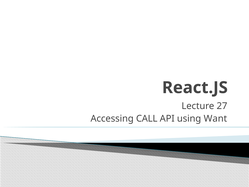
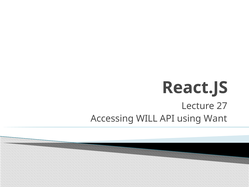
CALL: CALL -> WILL (147, 118)
